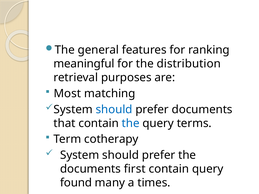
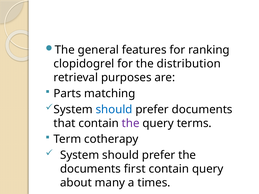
meaningful: meaningful -> clopidogrel (84, 64)
Most: Most -> Parts (67, 94)
the colour: blue -> purple (131, 123)
found: found -> about (76, 183)
